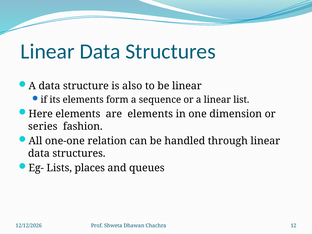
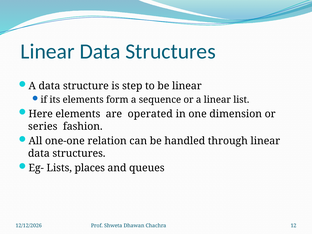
also: also -> step (132, 86)
are elements: elements -> operated (150, 114)
